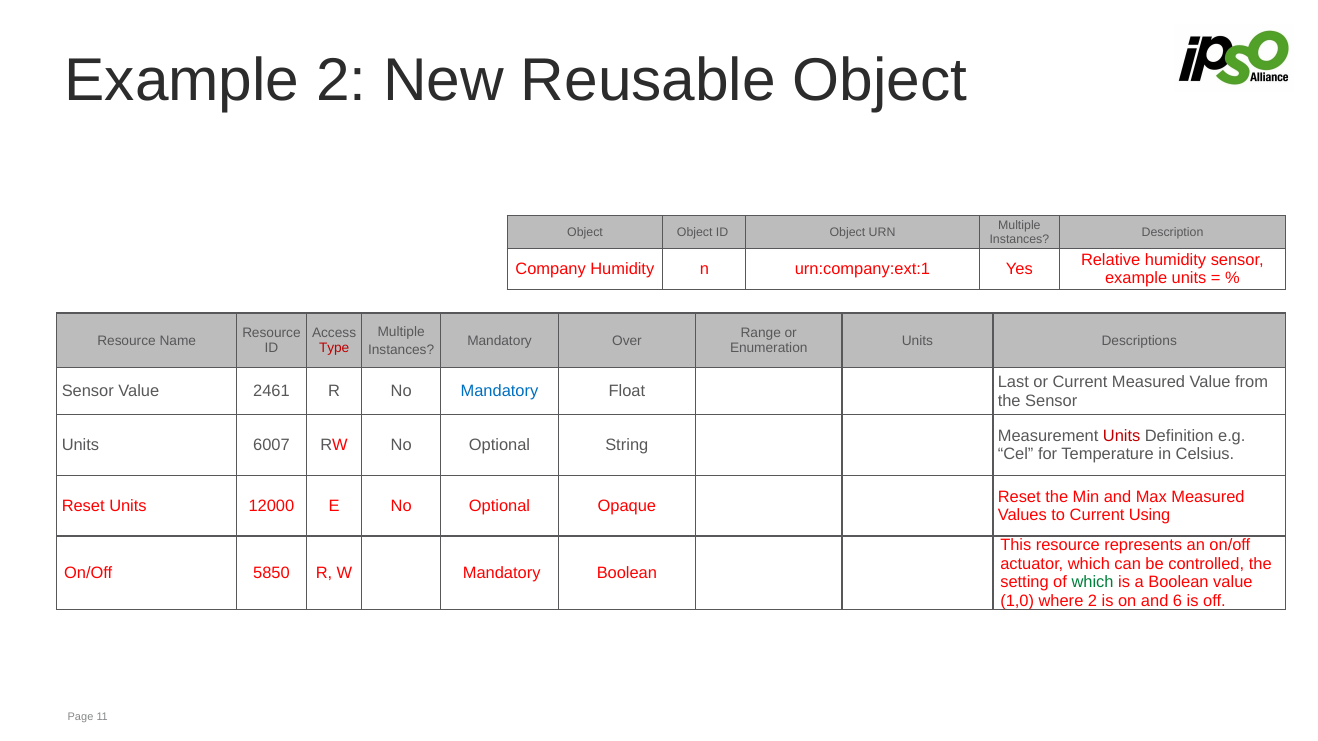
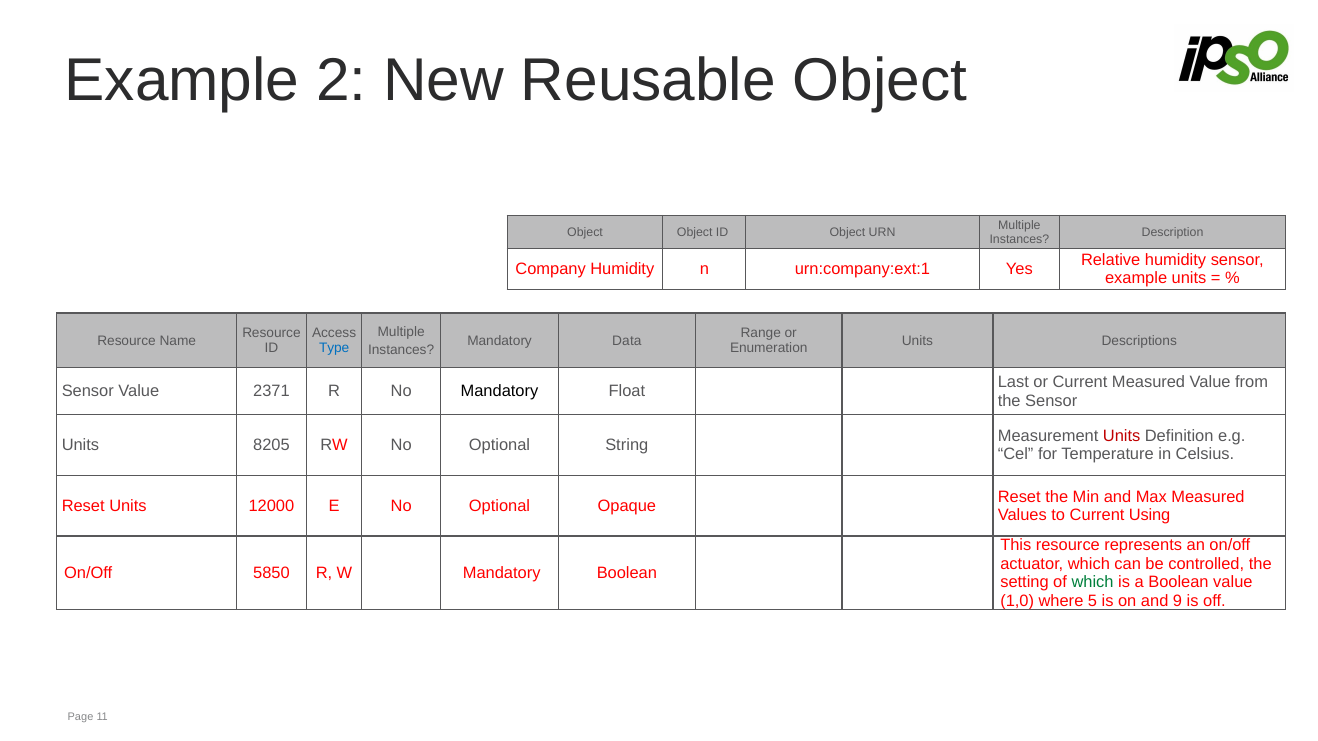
Over: Over -> Data (627, 341)
Type colour: red -> blue (334, 348)
2461: 2461 -> 2371 (271, 392)
Mandatory colour: blue -> black (499, 392)
6007: 6007 -> 8205 (271, 445)
where 2: 2 -> 5 (1093, 601)
6: 6 -> 9 (1178, 601)
